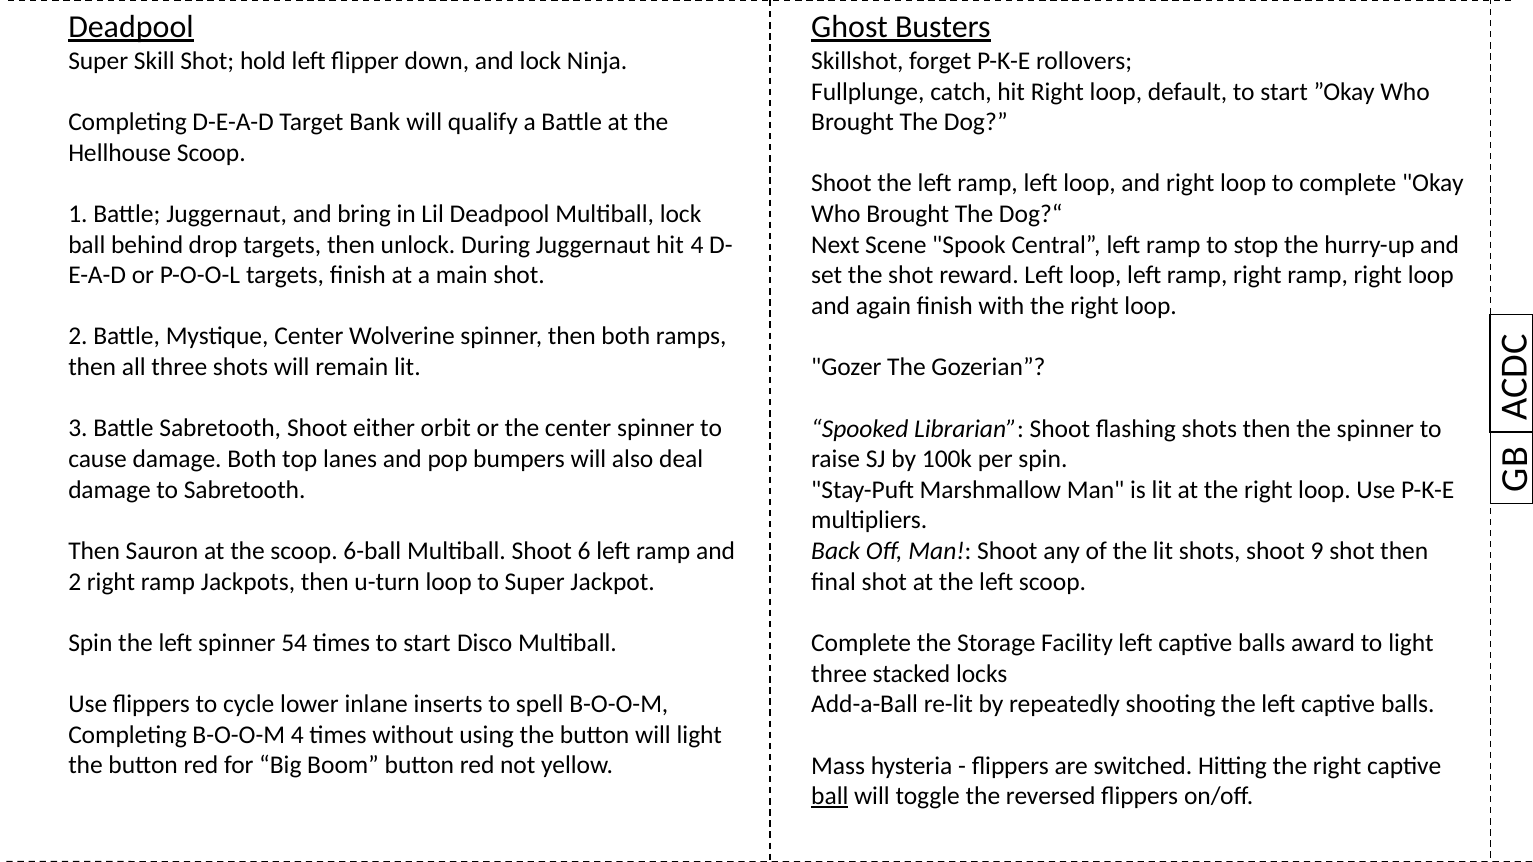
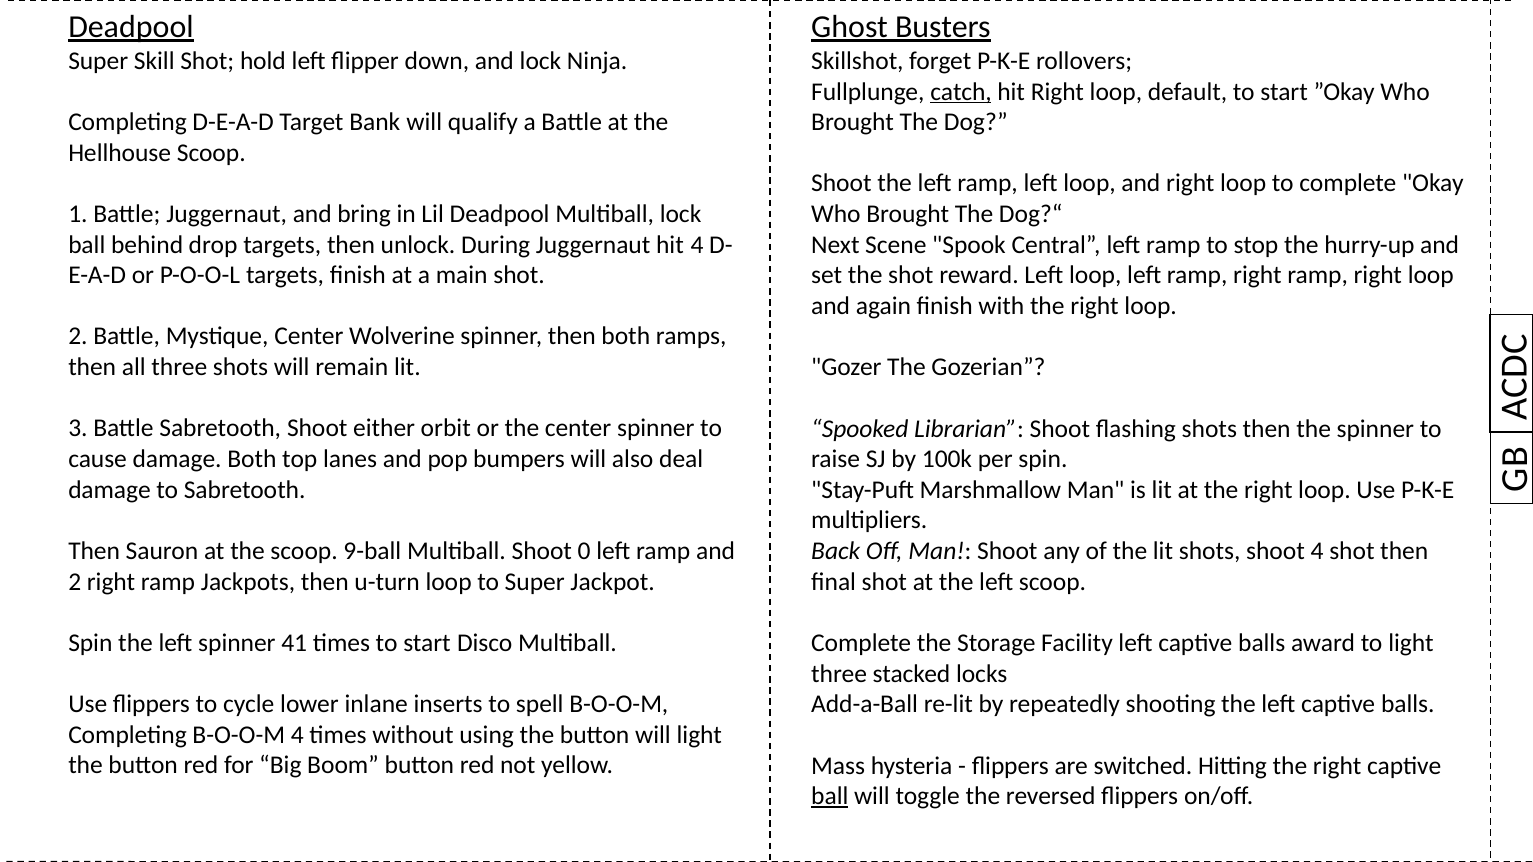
catch underline: none -> present (961, 92)
6-ball: 6-ball -> 9-ball (372, 551)
6: 6 -> 0 (584, 551)
shoot 9: 9 -> 4 (1317, 551)
54: 54 -> 41 (294, 643)
